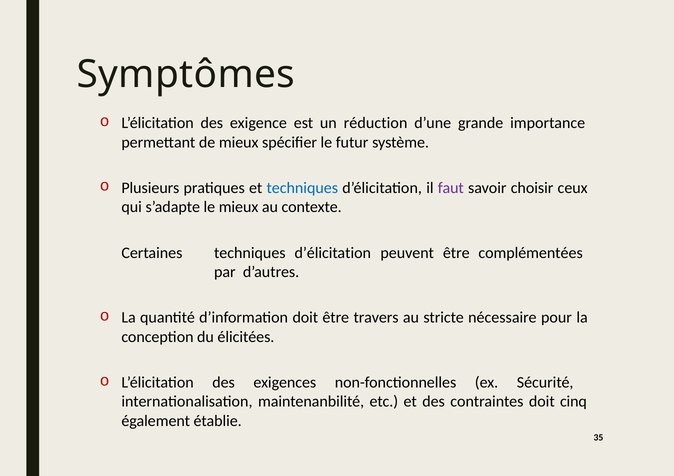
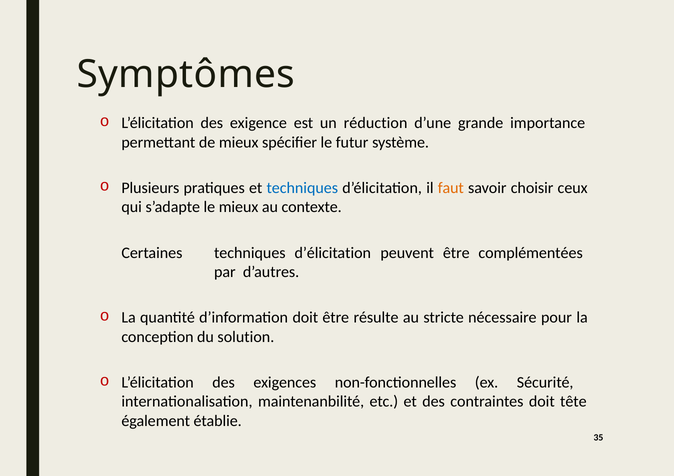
faut colour: purple -> orange (451, 188)
travers: travers -> résulte (376, 318)
élicitées: élicitées -> solution (246, 337)
cinq: cinq -> tête (573, 402)
